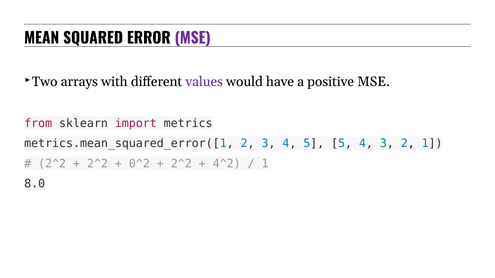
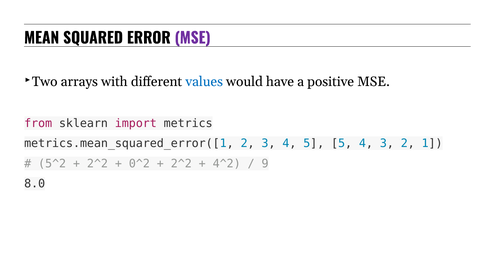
values colour: purple -> blue (204, 82)
2^2: 2^2 -> 5^2 (52, 164)
1: 1 -> 9 (265, 164)
